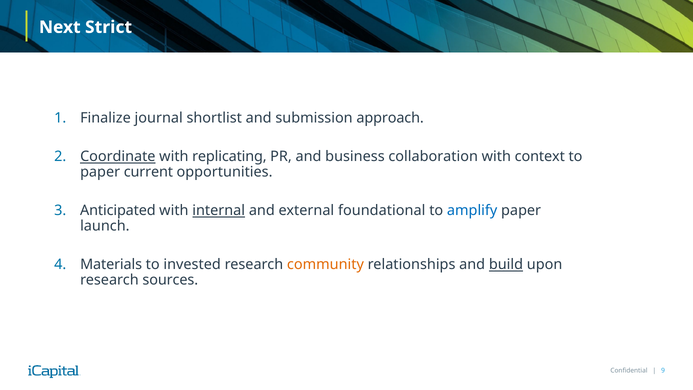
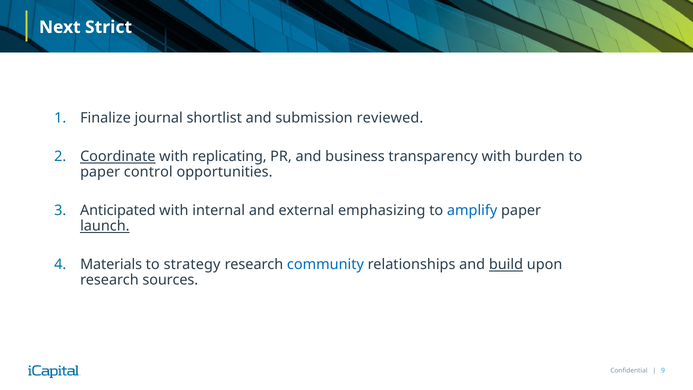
approach: approach -> reviewed (390, 118)
collaboration: collaboration -> transparency (433, 157)
context: context -> burden (540, 157)
current: current -> control (148, 172)
internal underline: present -> none (219, 211)
foundational: foundational -> emphasizing (382, 211)
launch underline: none -> present (105, 226)
invested: invested -> strategy (192, 264)
community colour: orange -> blue (325, 264)
